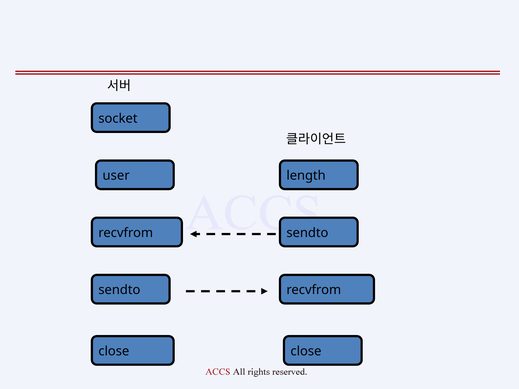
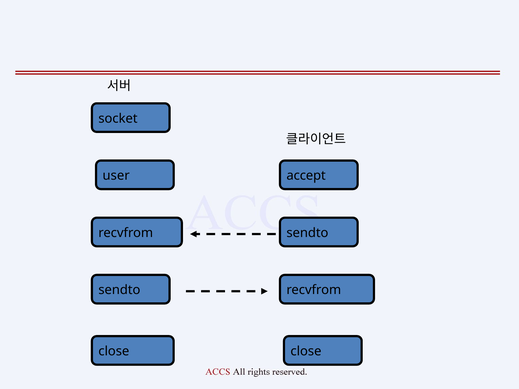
length: length -> accept (306, 176)
